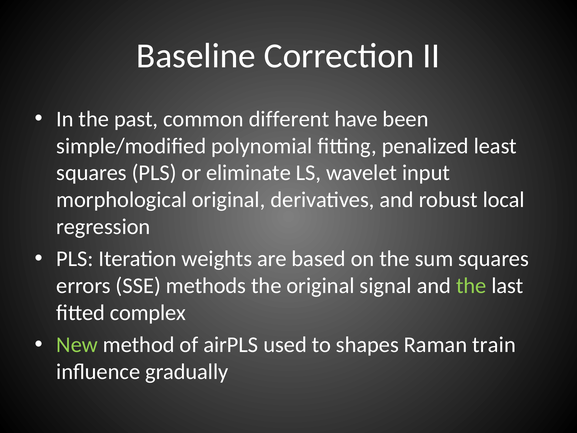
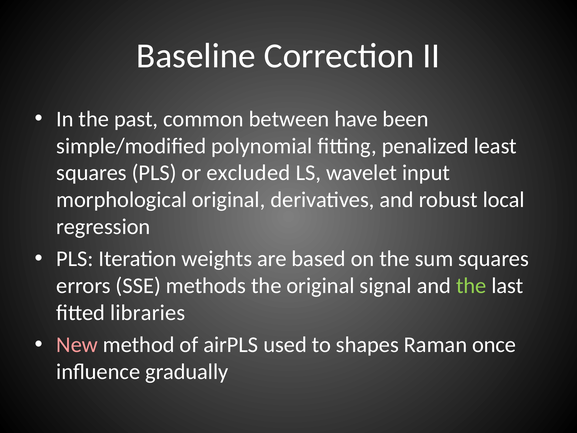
different: different -> between (289, 119)
eliminate: eliminate -> excluded (248, 173)
complex: complex -> libraries (148, 313)
New colour: light green -> pink (77, 345)
train: train -> once (494, 345)
